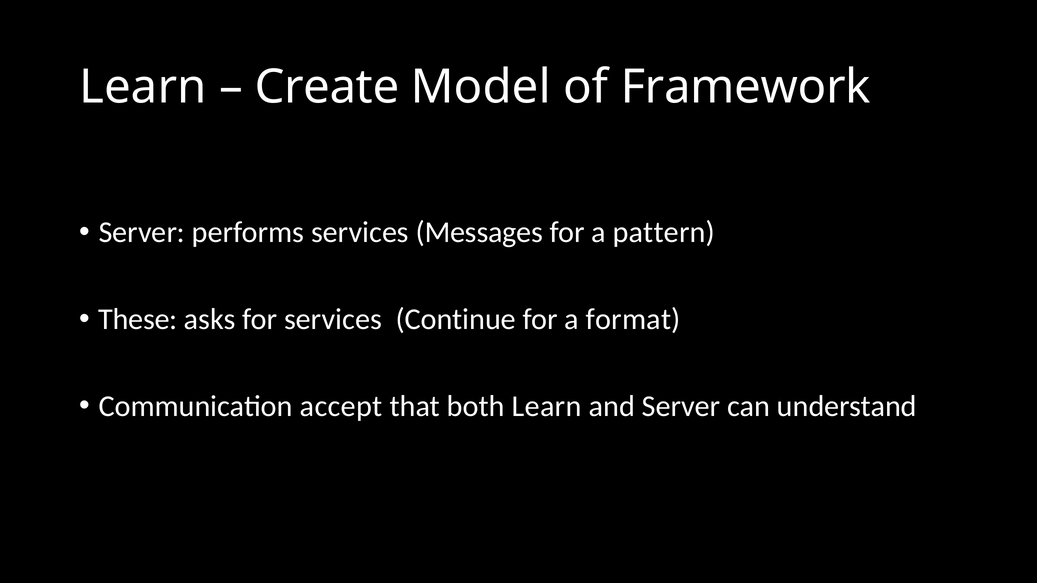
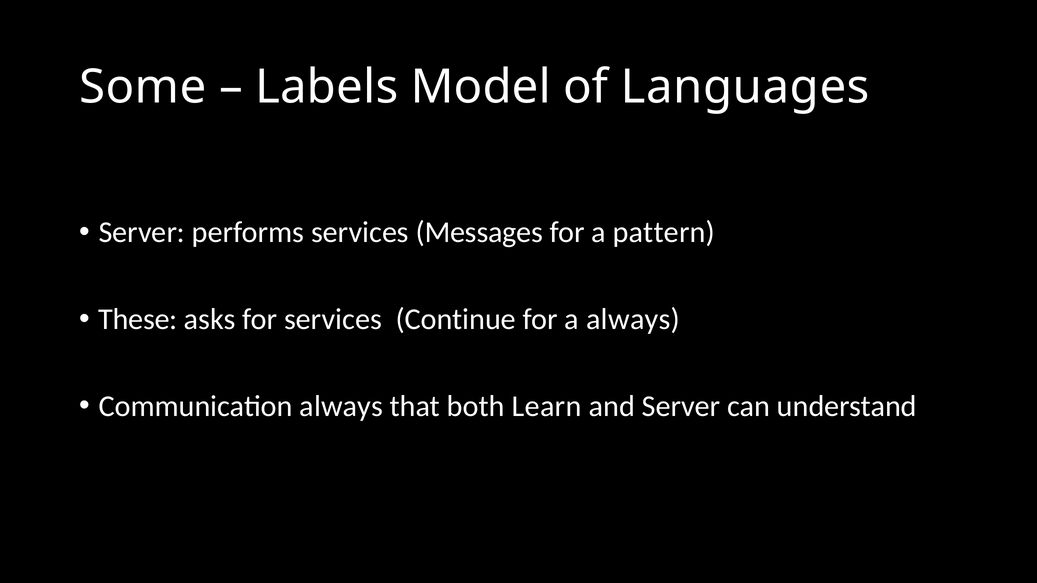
Learn: Learn -> Some (143, 87)
Create: Create -> Labels (327, 87)
Framework: Framework -> Languages (745, 87)
a format: format -> always (633, 319)
Communication accept: accept -> always (341, 406)
